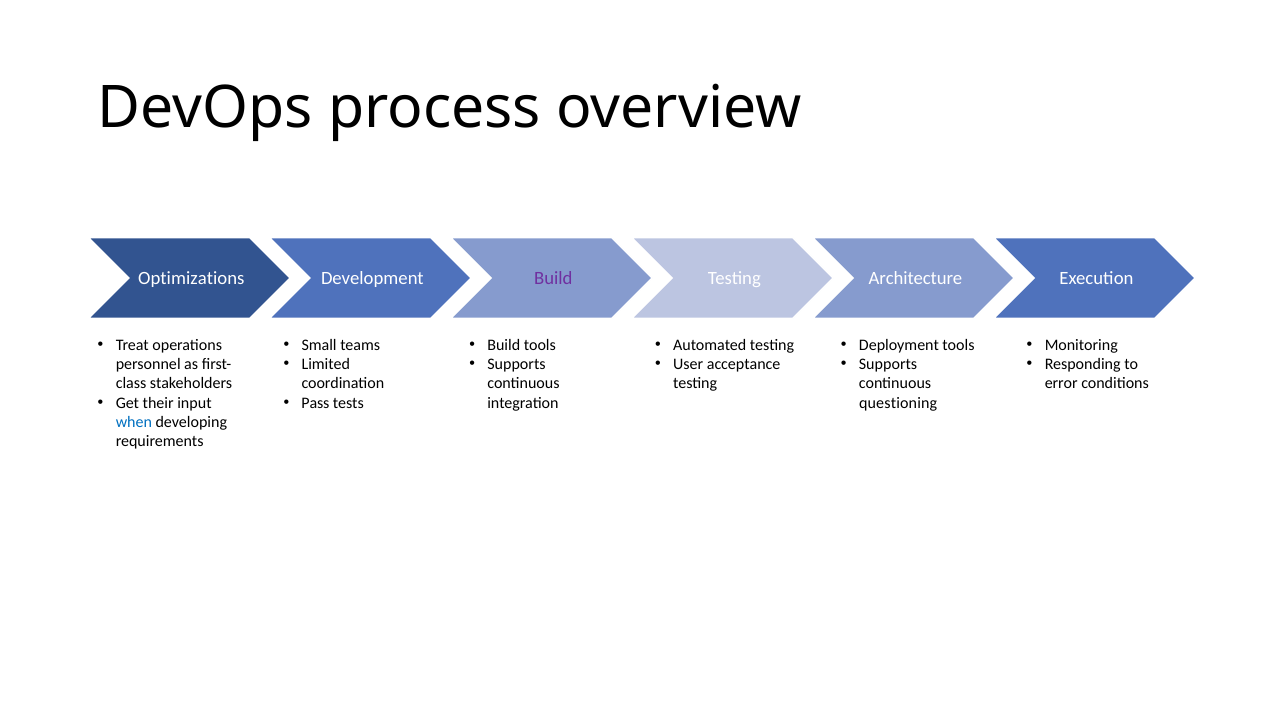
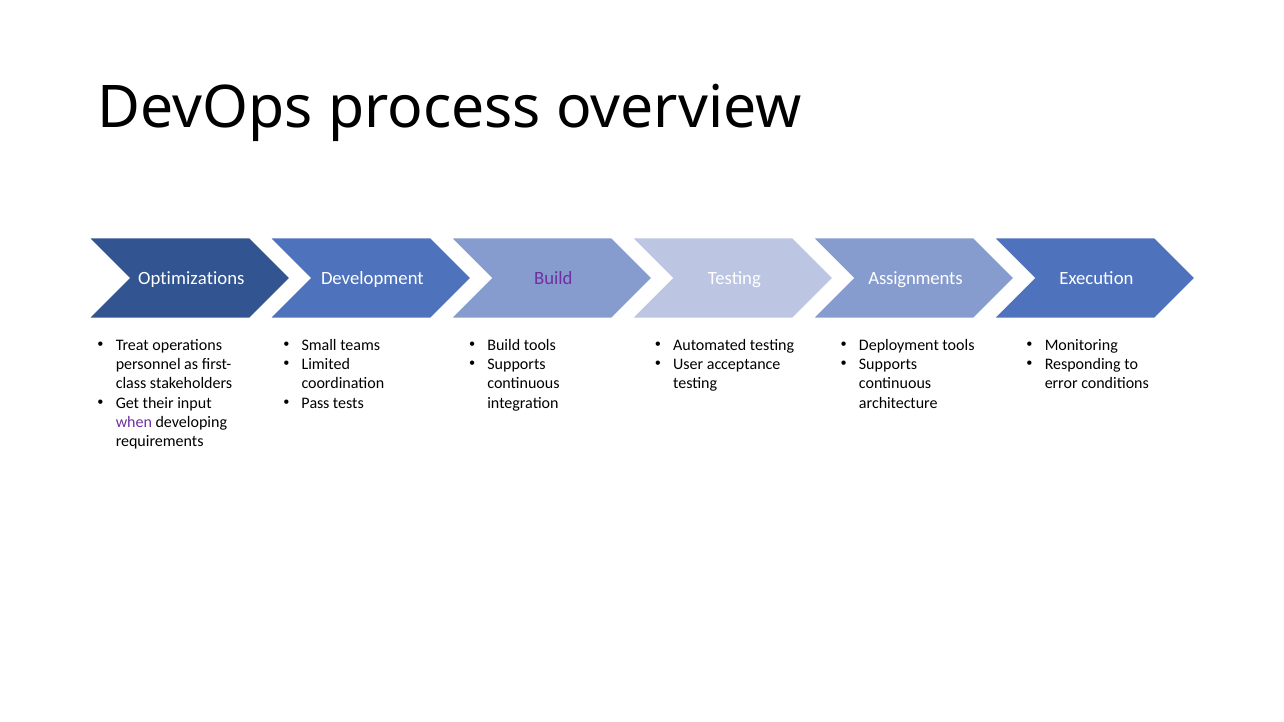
Architecture: Architecture -> Assignments (915, 278)
questioning: questioning -> architecture (898, 403)
when colour: blue -> purple (134, 422)
